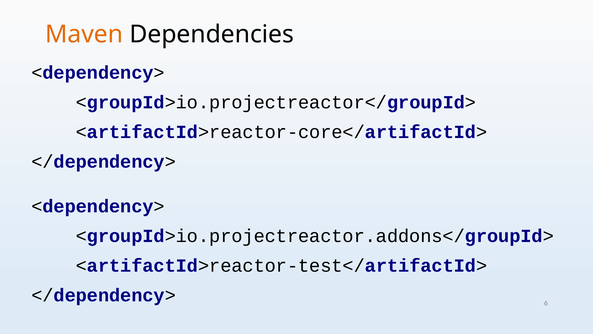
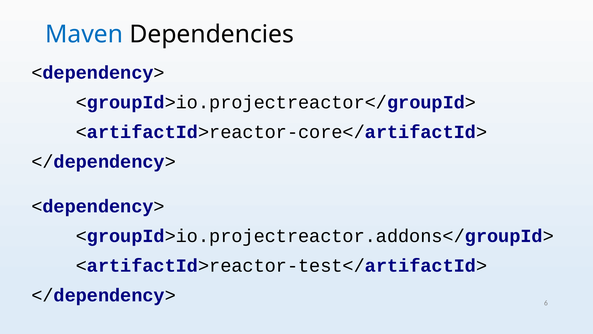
Maven colour: orange -> blue (84, 34)
